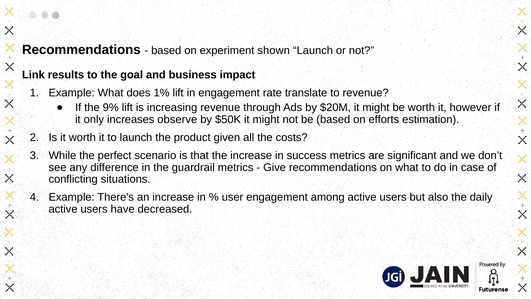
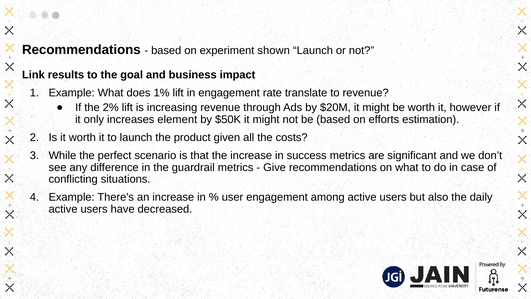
9%: 9% -> 2% (111, 108)
observe: observe -> element (177, 120)
